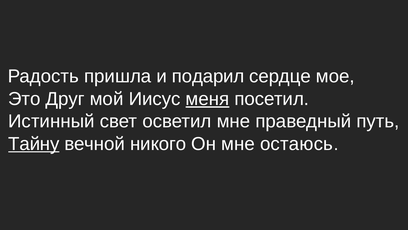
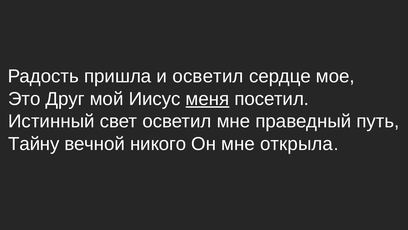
и подарил: подарил -> осветил (208, 76)
Тайну underline: present -> none (34, 144)
остаюсь: остаюсь -> открыла (297, 144)
